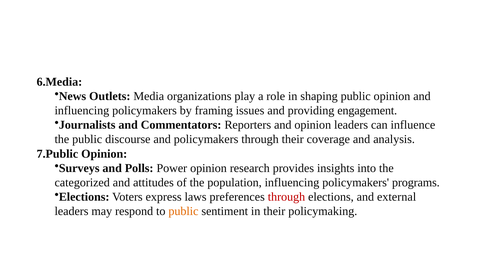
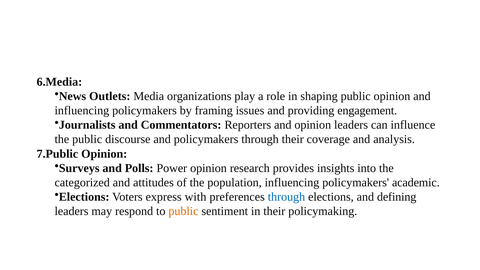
programs: programs -> academic (416, 183)
laws: laws -> with (196, 197)
through colour: red -> blue (286, 197)
external: external -> defining (397, 197)
